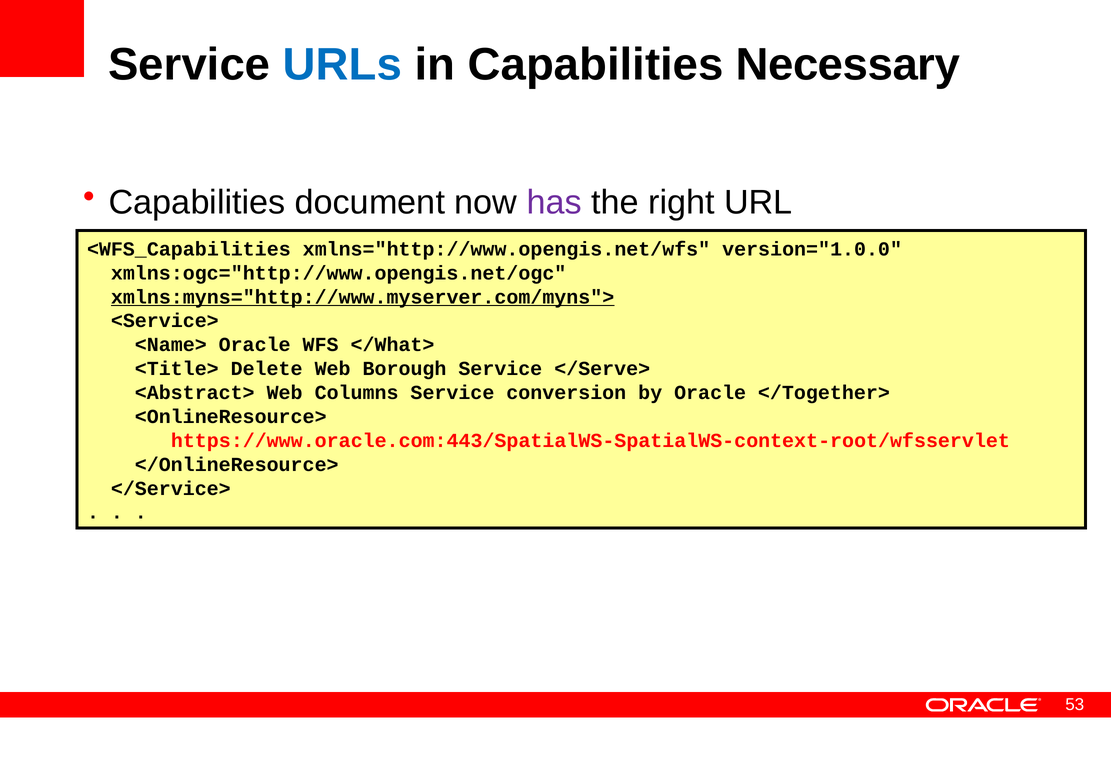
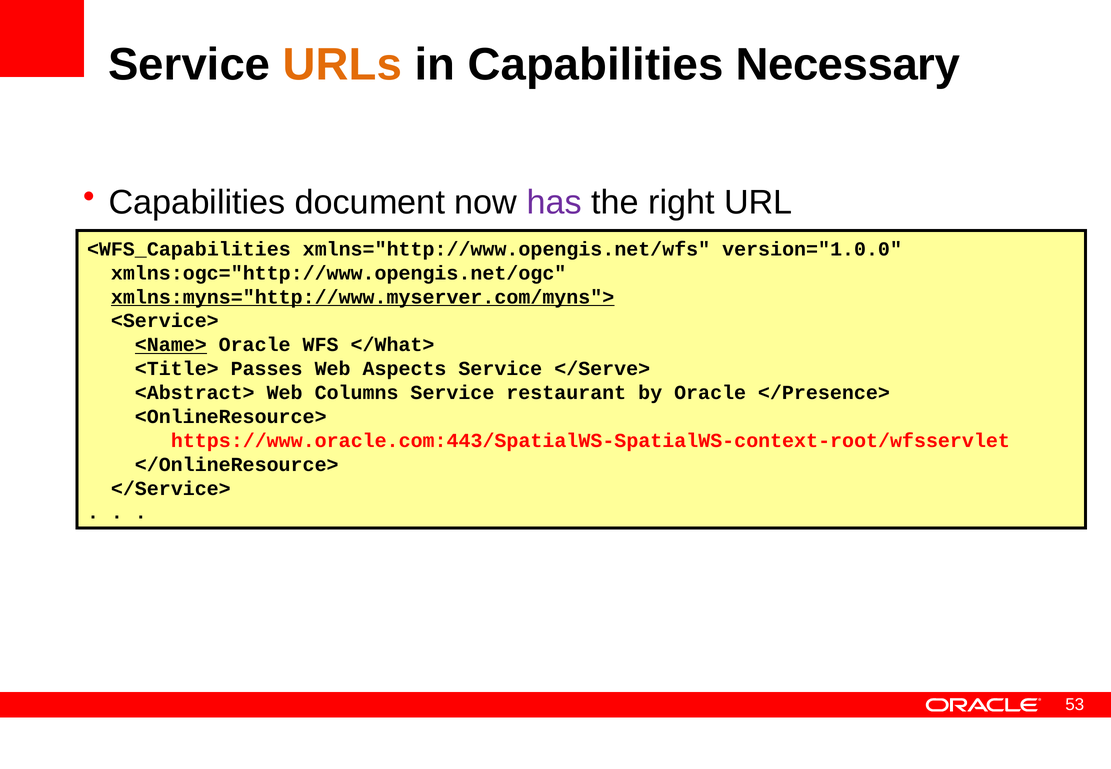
URLs colour: blue -> orange (342, 65)
<Name> underline: none -> present (171, 345)
Delete: Delete -> Passes (267, 369)
Borough: Borough -> Aspects (405, 369)
conversion: conversion -> restaurant (566, 393)
</Together>: </Together> -> </Presence> (824, 393)
